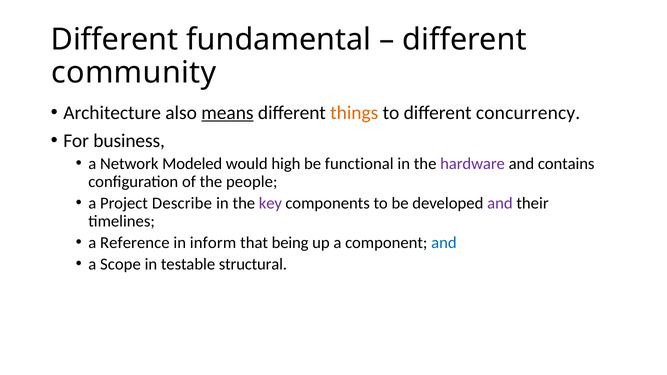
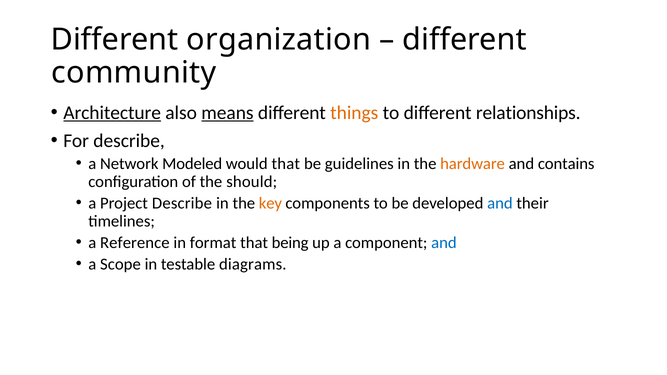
fundamental: fundamental -> organization (279, 40)
Architecture underline: none -> present (112, 113)
concurrency: concurrency -> relationships (528, 113)
For business: business -> describe (129, 141)
would high: high -> that (286, 164)
functional: functional -> guidelines (359, 164)
hardware colour: purple -> orange (473, 164)
people: people -> should (252, 182)
key colour: purple -> orange (270, 203)
and colour: purple -> blue (500, 203)
inform: inform -> format (213, 243)
structural: structural -> diagrams (253, 264)
